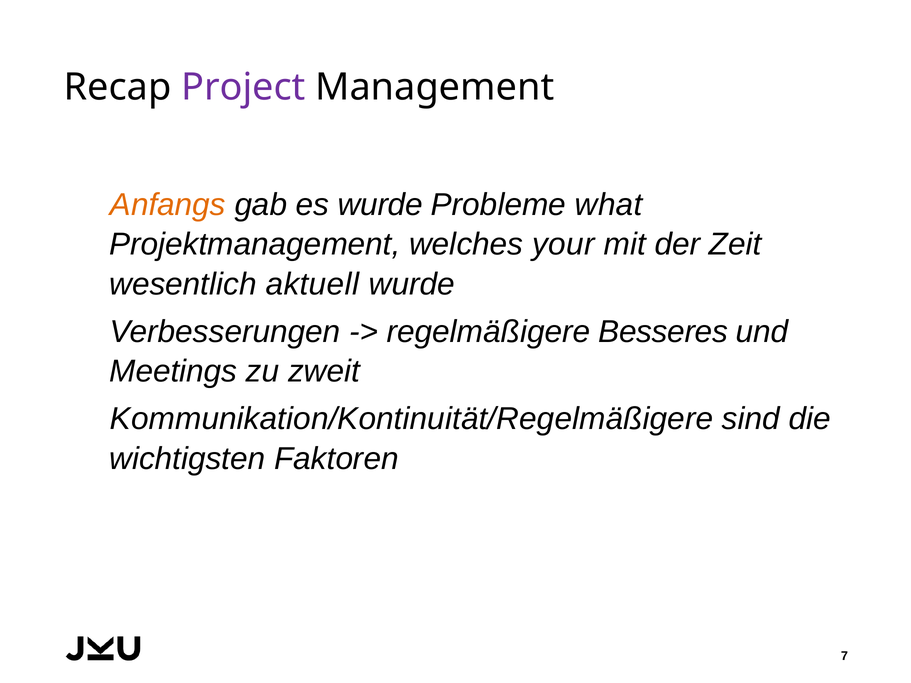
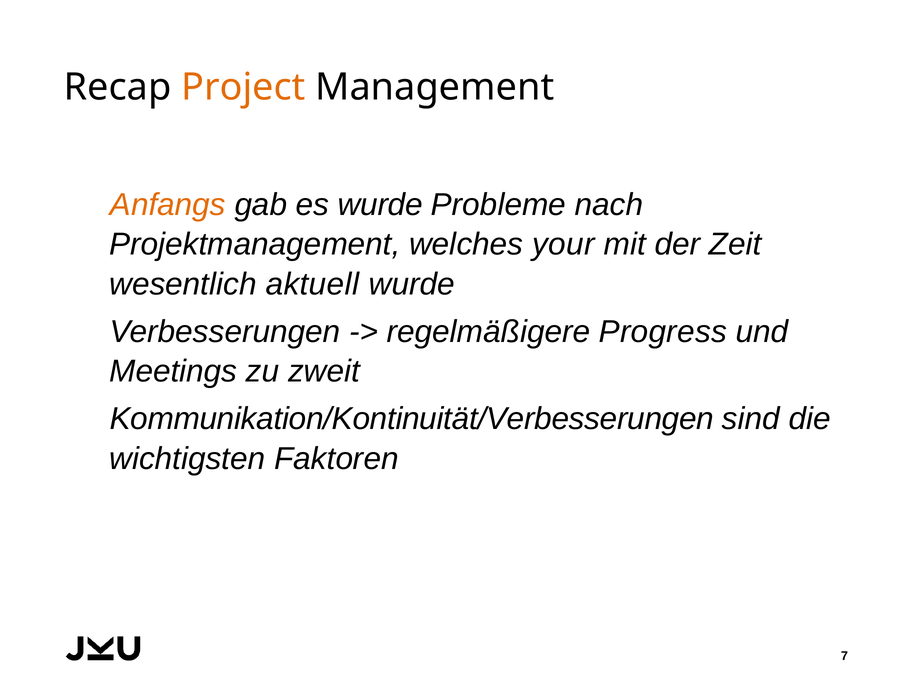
Project colour: purple -> orange (243, 87)
what: what -> nach (609, 205)
Besseres: Besseres -> Progress (663, 332)
Kommunikation/Kontinuität/Regelmäßigere: Kommunikation/Kontinuität/Regelmäßigere -> Kommunikation/Kontinuität/Verbesserungen (412, 419)
